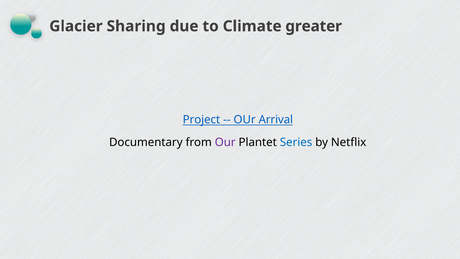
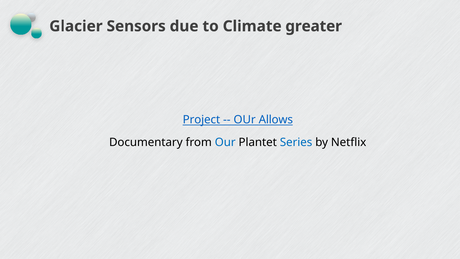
Sharing: Sharing -> Sensors (136, 26)
Arrival: Arrival -> Allows (276, 120)
Our colour: purple -> blue (225, 142)
